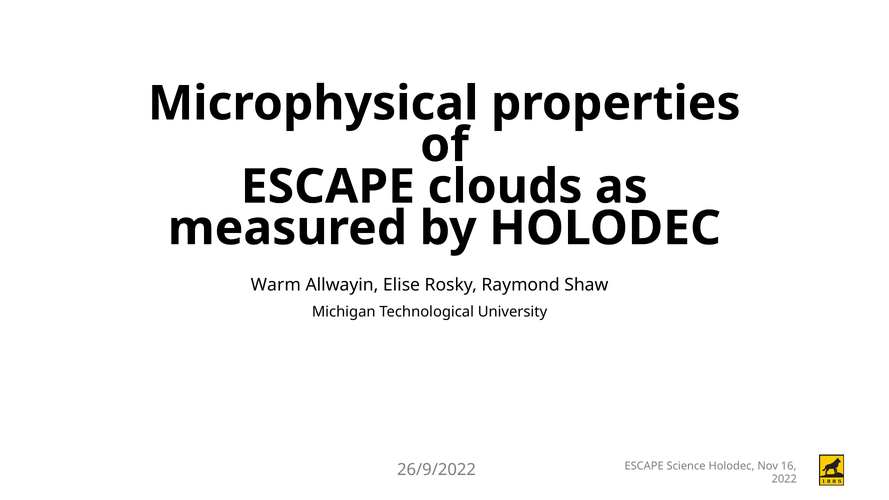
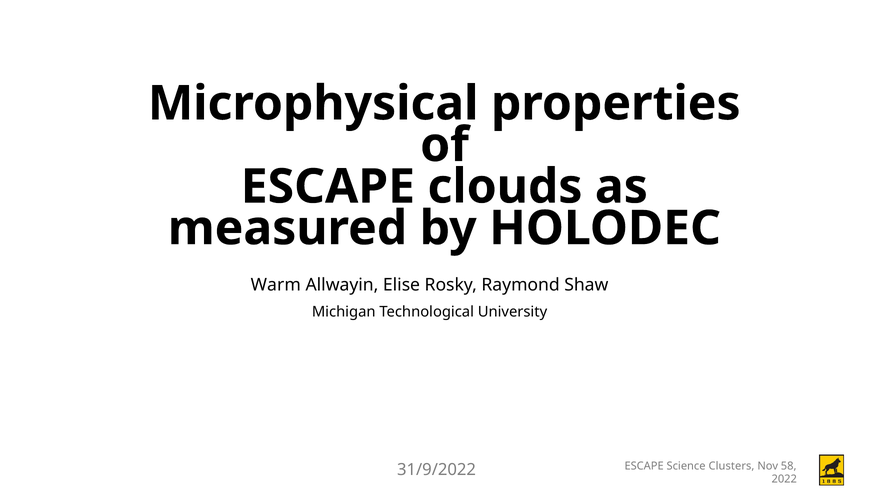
Science Holodec: Holodec -> Clusters (731, 466)
16: 16 -> 58 (789, 466)
26/9/2022: 26/9/2022 -> 31/9/2022 (437, 470)
